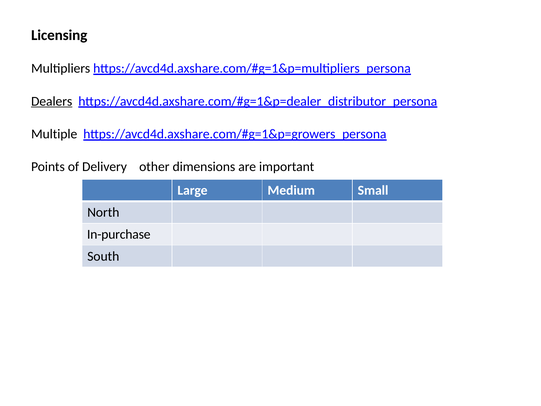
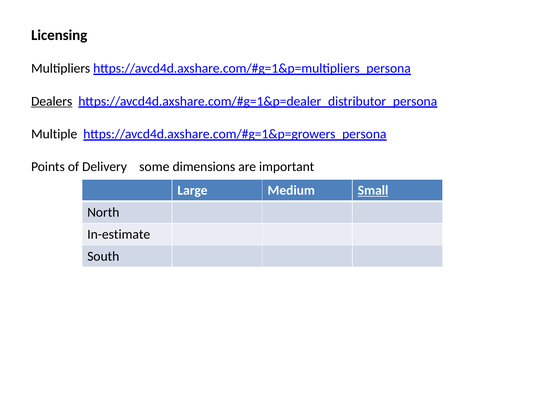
other: other -> some (154, 167)
Small underline: none -> present (373, 190)
In-purchase: In-purchase -> In-estimate (119, 234)
